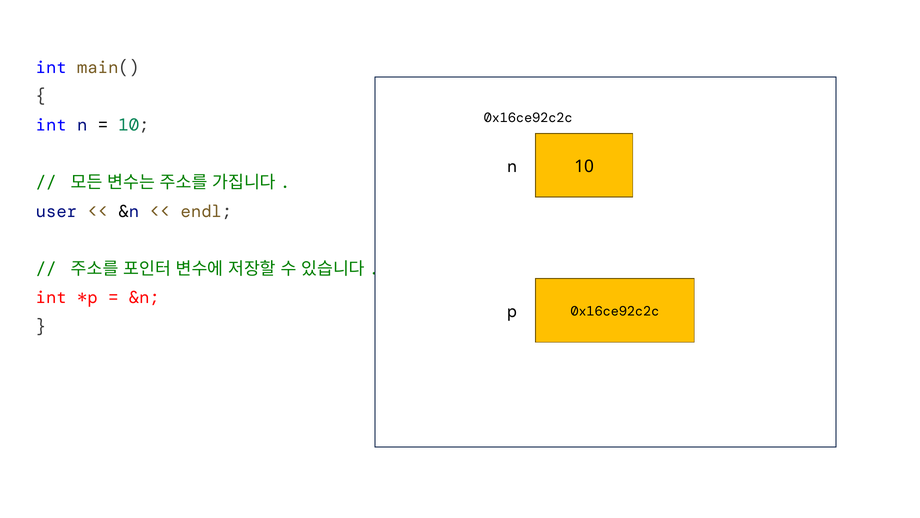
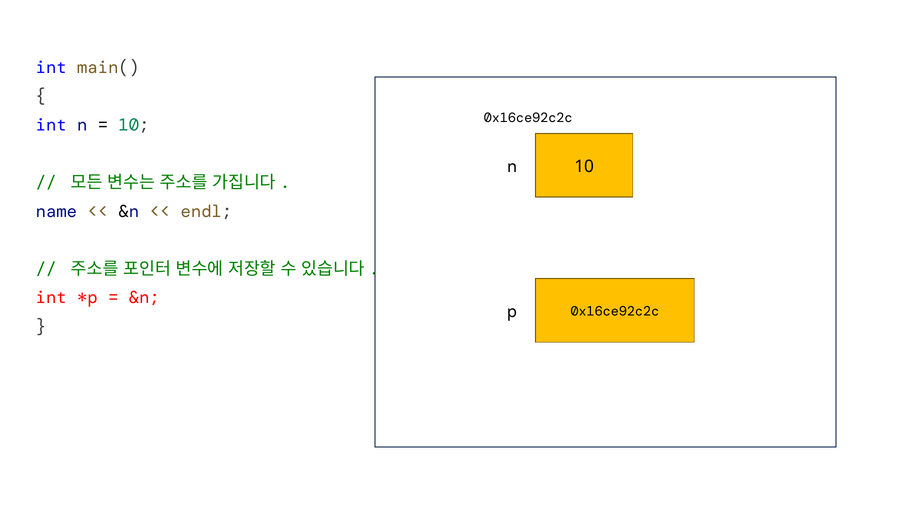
user: user -> name (56, 211)
